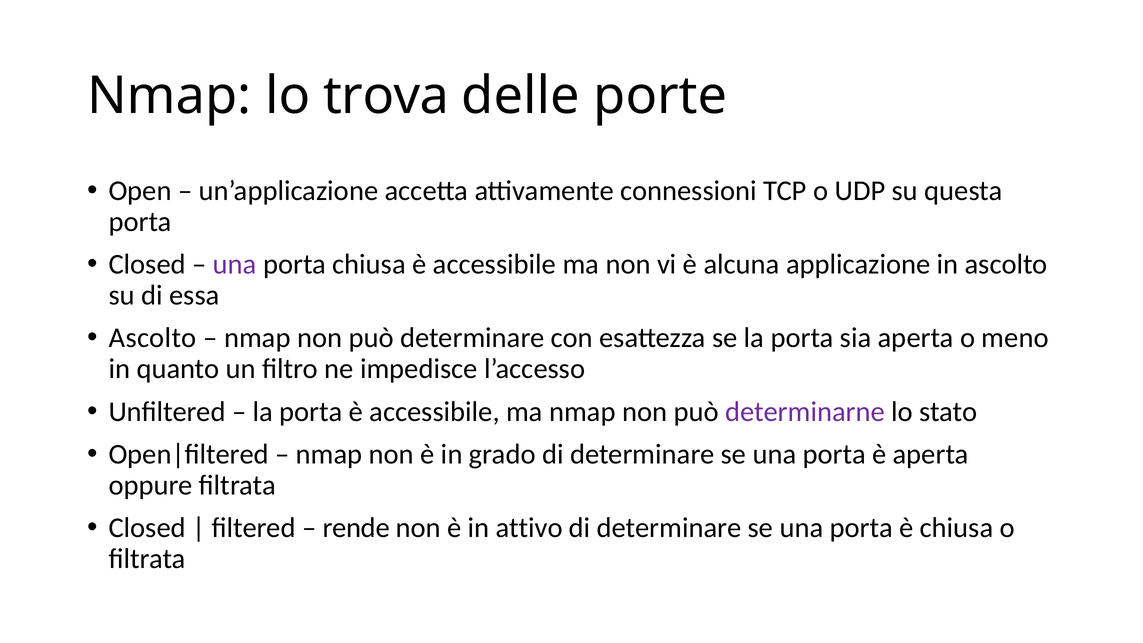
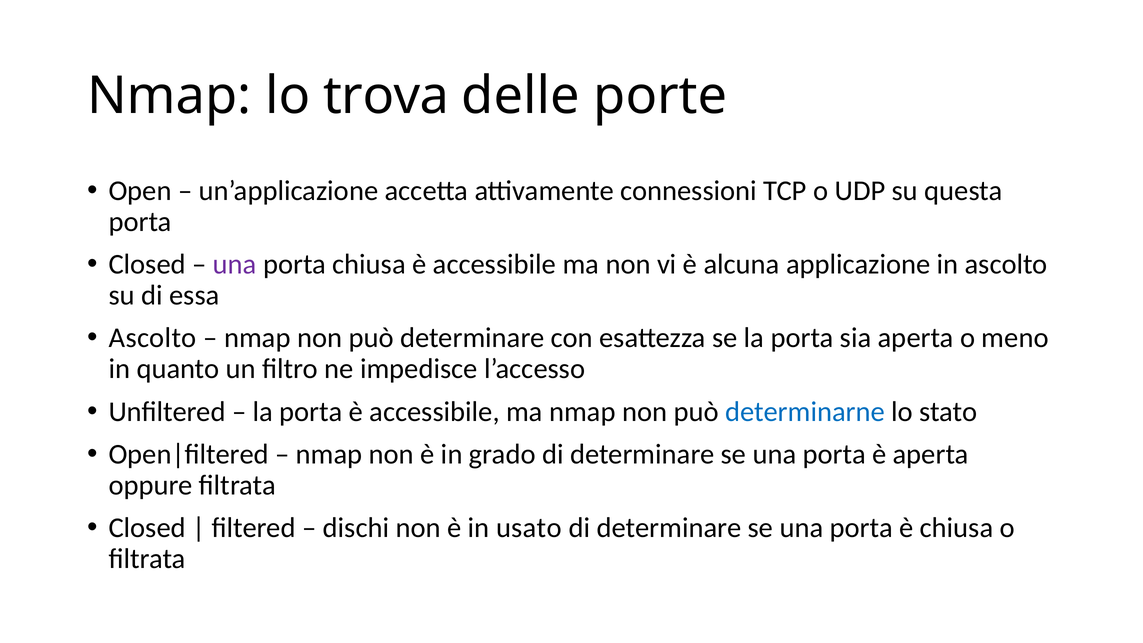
determinarne colour: purple -> blue (805, 412)
rende: rende -> dischi (356, 528)
attivo: attivo -> usato (529, 528)
